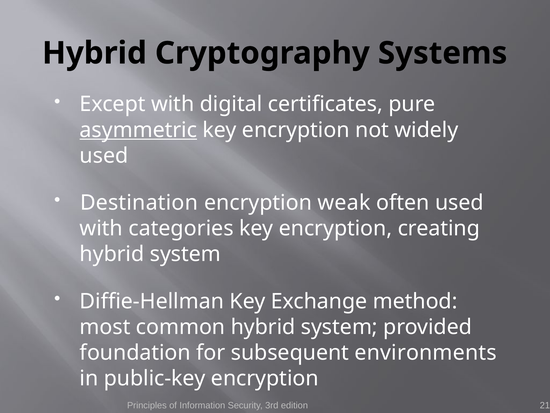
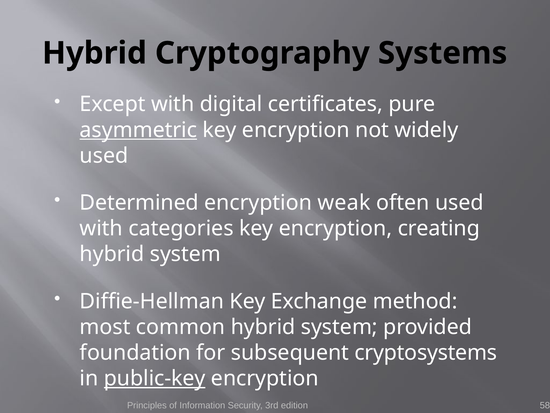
Destination: Destination -> Determined (139, 203)
environments: environments -> cryptosystems (426, 352)
public-key underline: none -> present (155, 378)
21: 21 -> 58 (545, 405)
